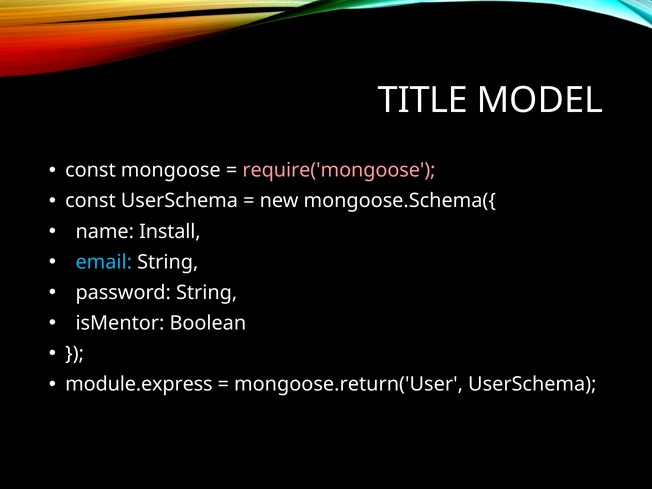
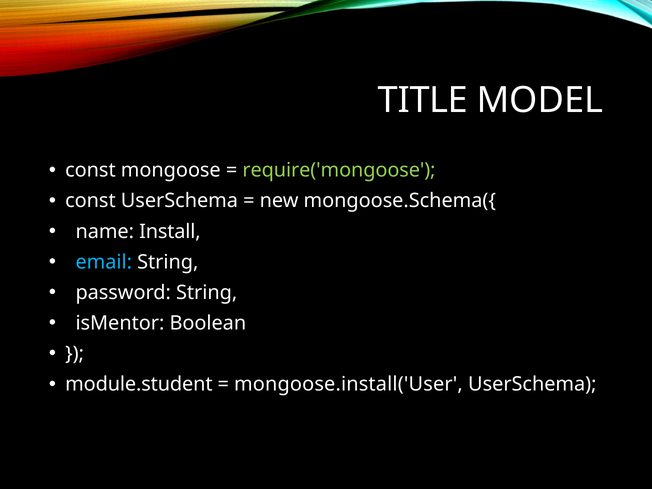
require('mongoose colour: pink -> light green (339, 170)
module.express: module.express -> module.student (139, 384)
mongoose.return('User: mongoose.return('User -> mongoose.install('User (348, 384)
